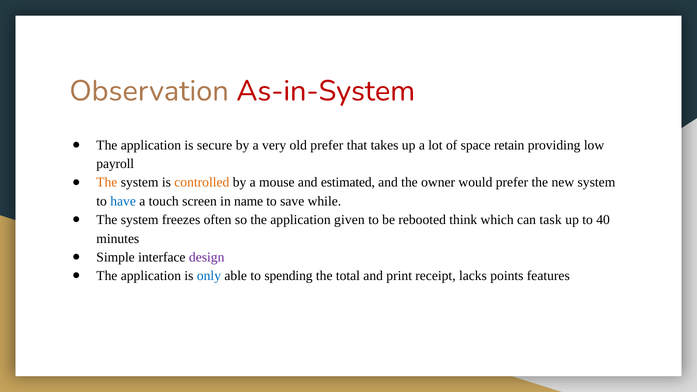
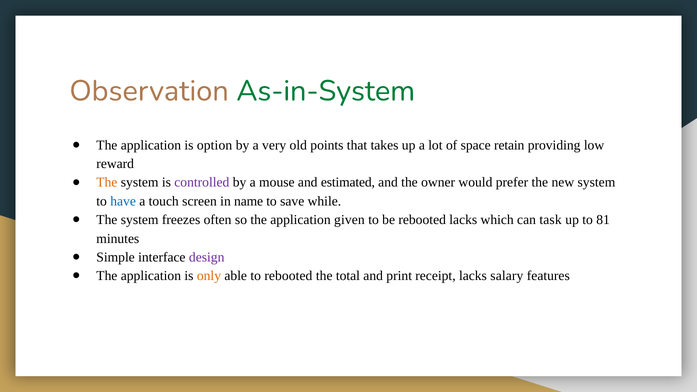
As-in-System colour: red -> green (326, 91)
secure: secure -> option (215, 145)
old prefer: prefer -> points (327, 145)
payroll: payroll -> reward (115, 164)
controlled colour: orange -> purple (202, 183)
rebooted think: think -> lacks (463, 220)
40: 40 -> 81 (603, 220)
only colour: blue -> orange (209, 276)
to spending: spending -> rebooted (288, 276)
points: points -> salary (507, 276)
